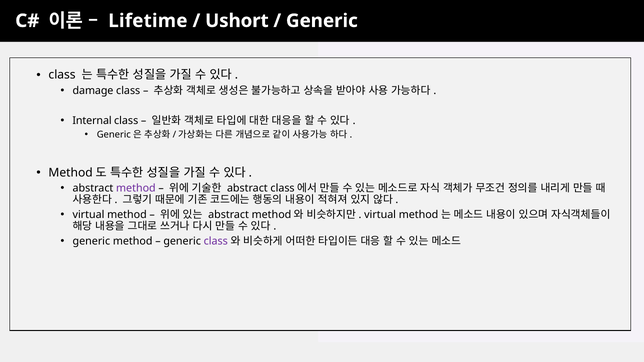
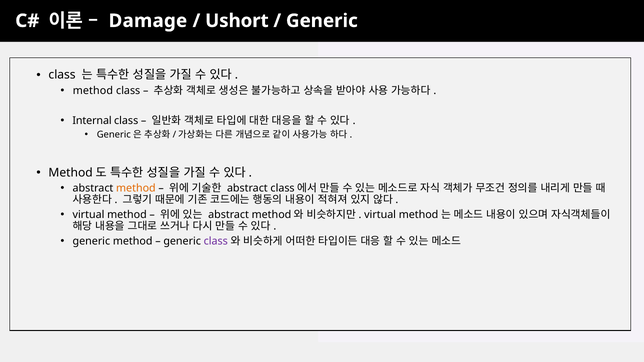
Lifetime: Lifetime -> Damage (148, 21)
damage: damage -> method (93, 91)
method colour: purple -> orange (136, 188)
